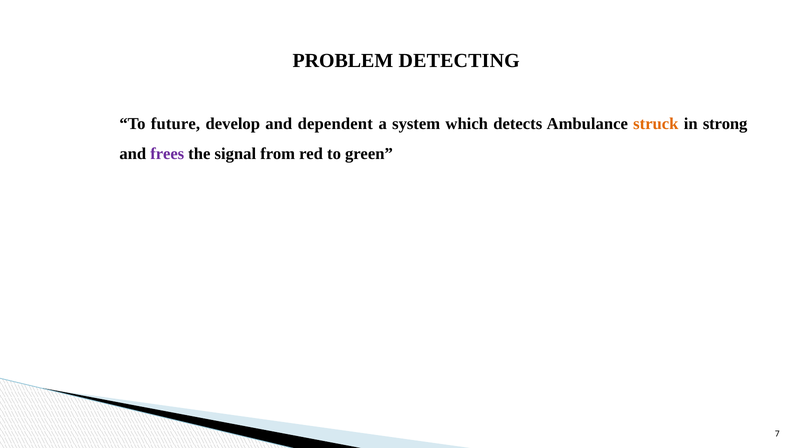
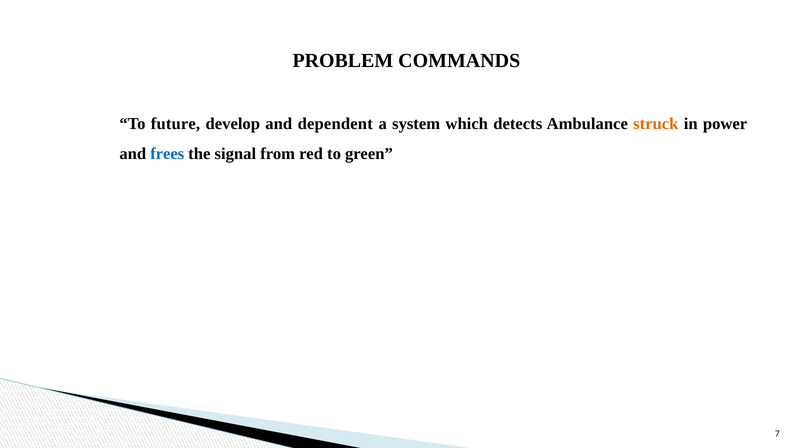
DETECTING: DETECTING -> COMMANDS (459, 61)
strong: strong -> power (725, 124)
frees colour: purple -> blue (167, 154)
